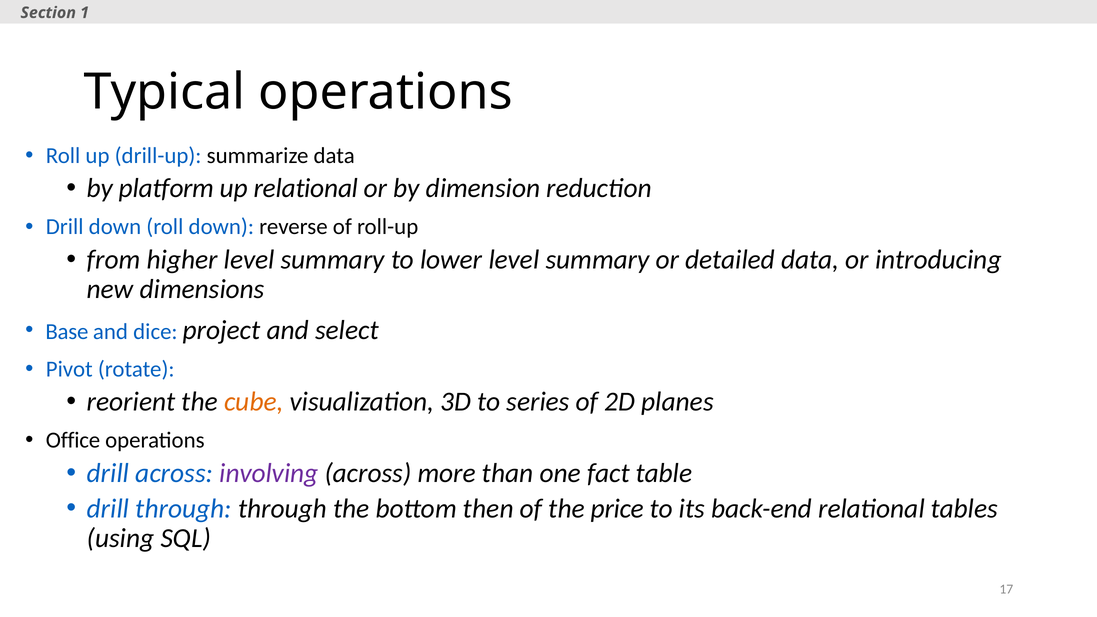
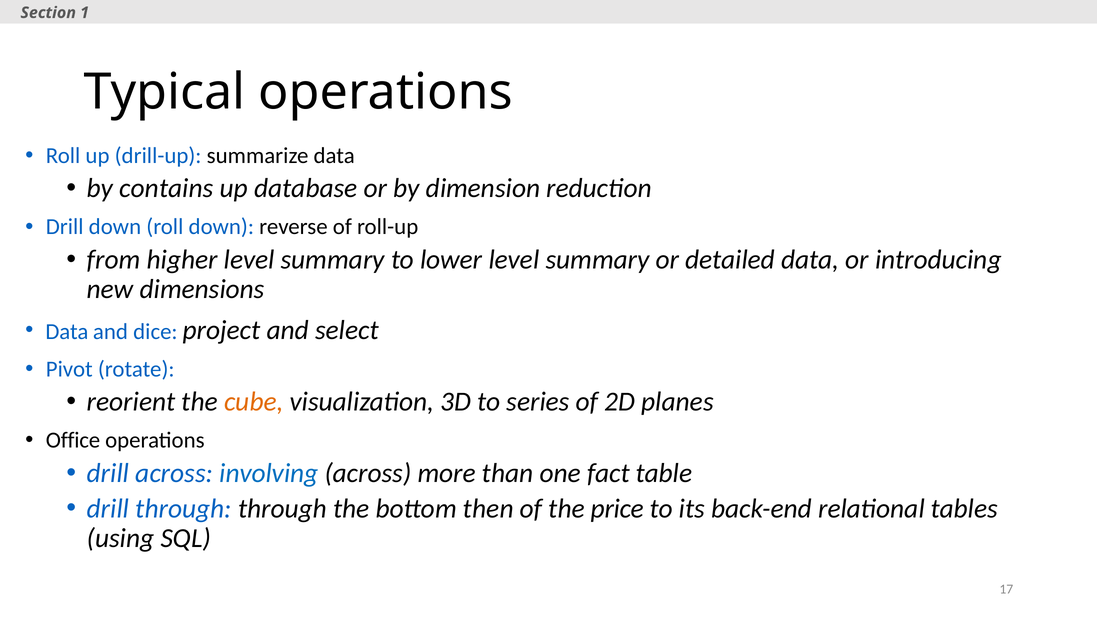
platform: platform -> contains (166, 188)
up relational: relational -> database (306, 188)
Base: Base -> Data (67, 332)
involving colour: purple -> blue (269, 473)
